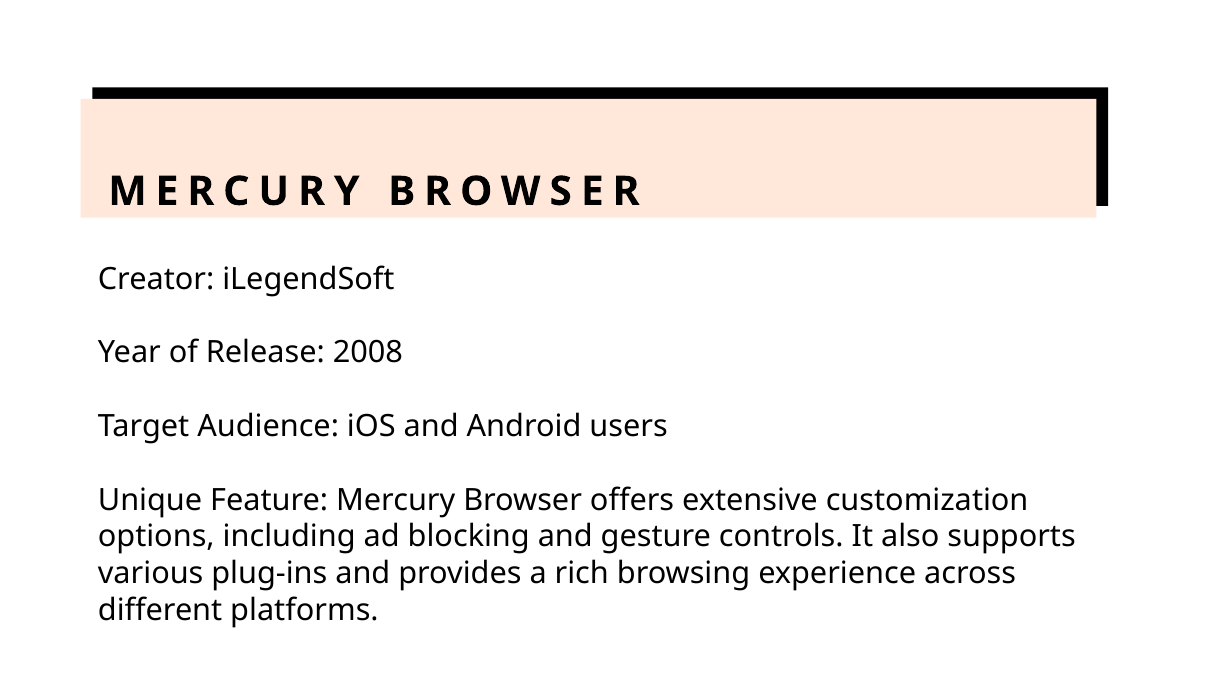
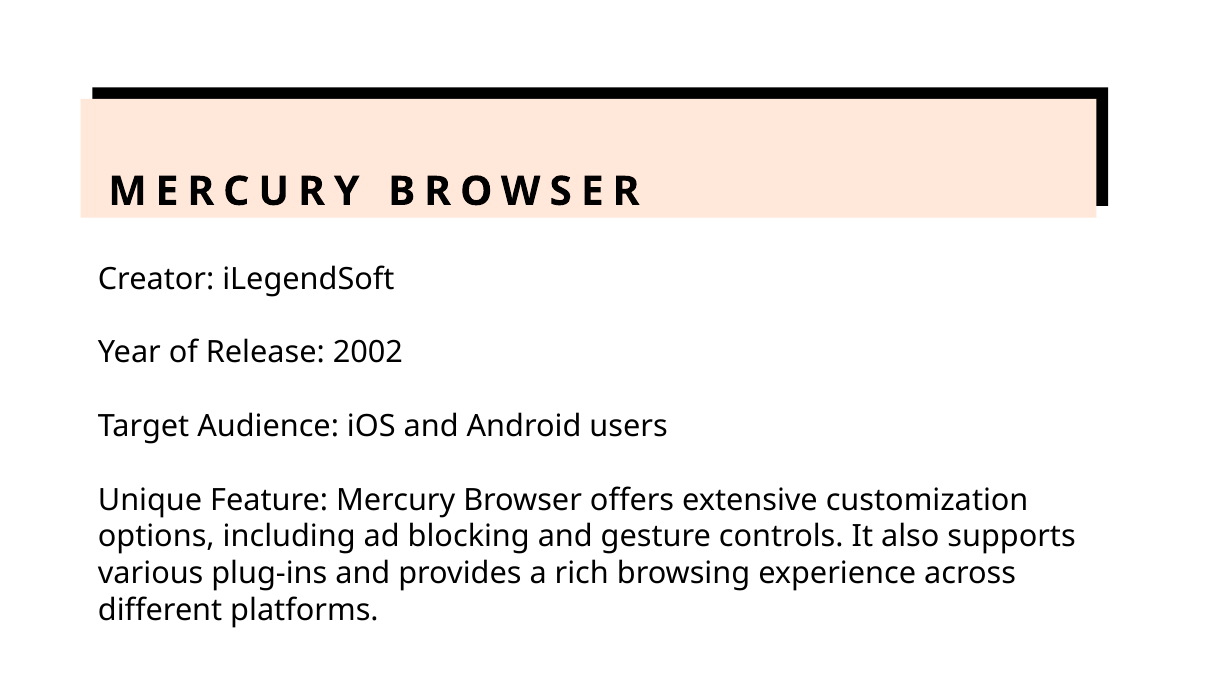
2008: 2008 -> 2002 (368, 353)
